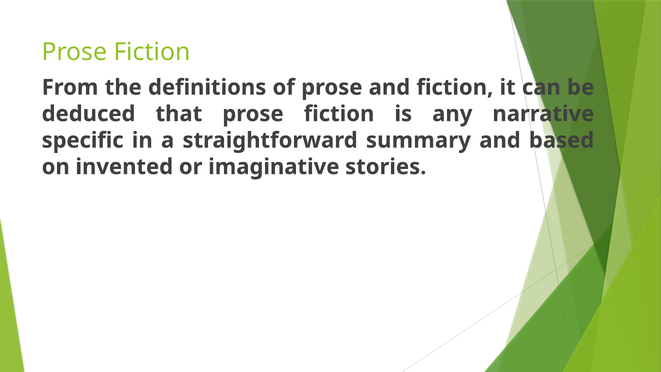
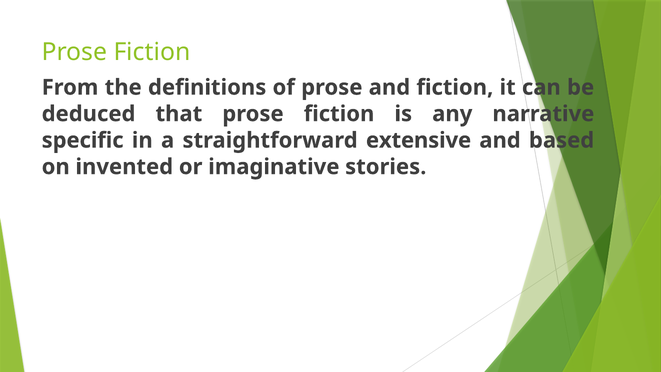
summary: summary -> extensive (419, 140)
